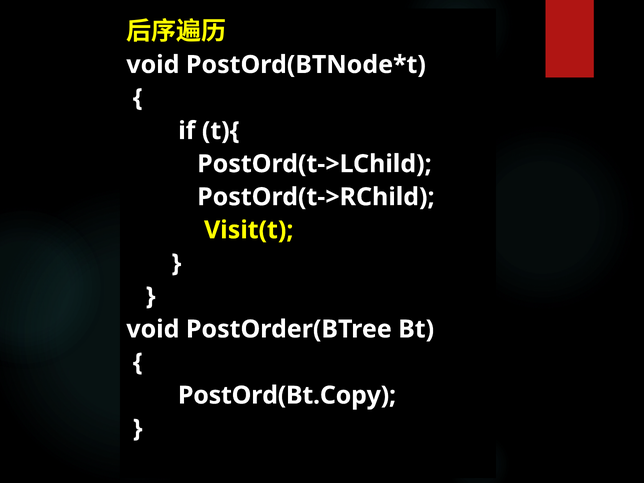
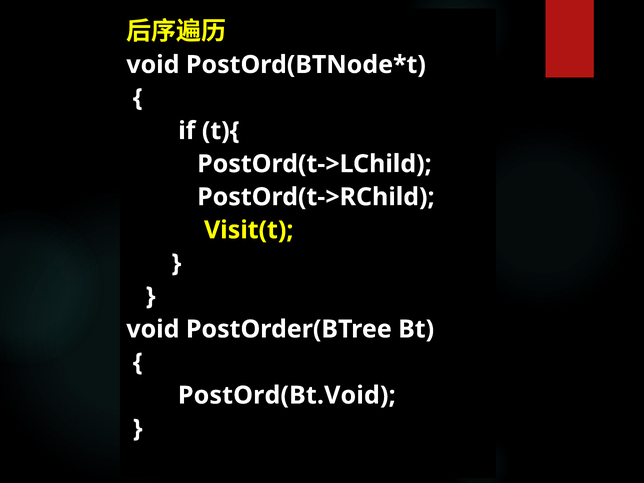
PostOrd(Bt.Copy: PostOrd(Bt.Copy -> PostOrd(Bt.Void (287, 395)
